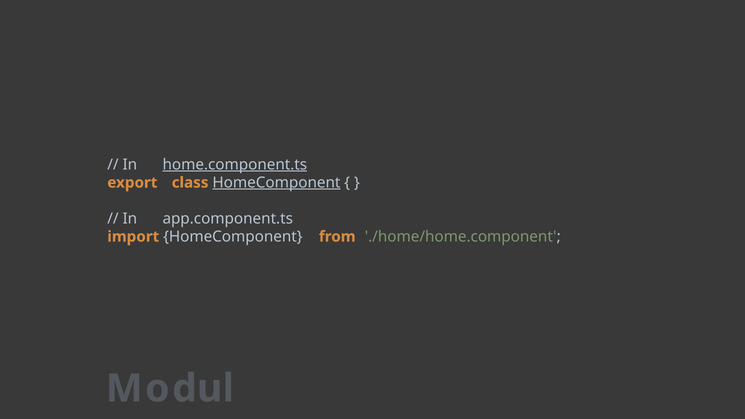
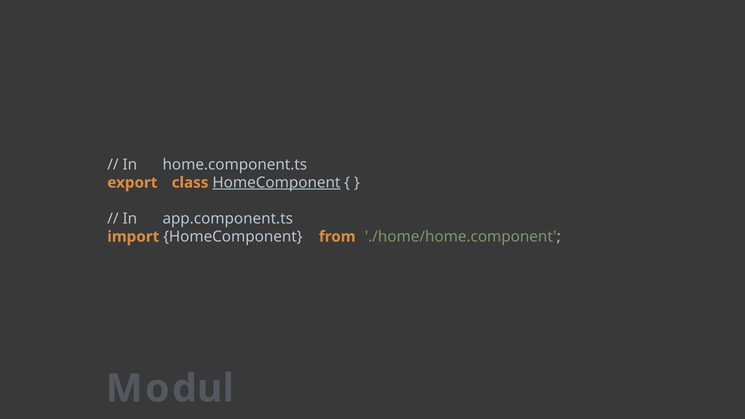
home.component.ts underline: present -> none (235, 165)
